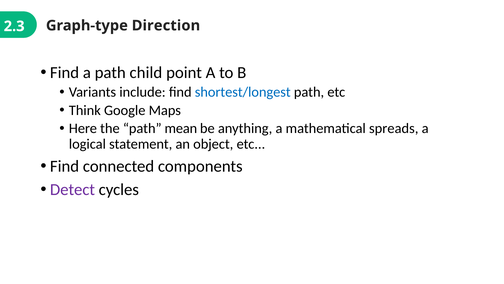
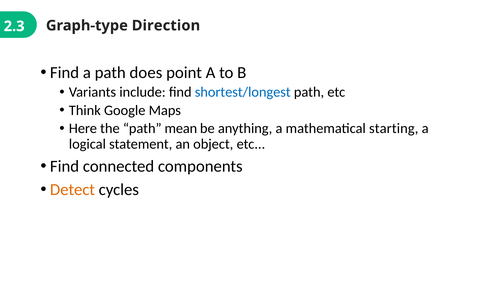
child: child -> does (146, 73)
spreads: spreads -> starting (394, 128)
Detect colour: purple -> orange (72, 189)
